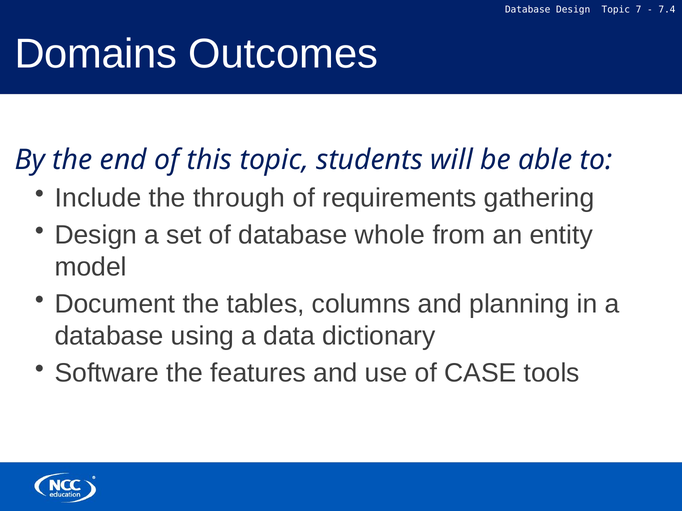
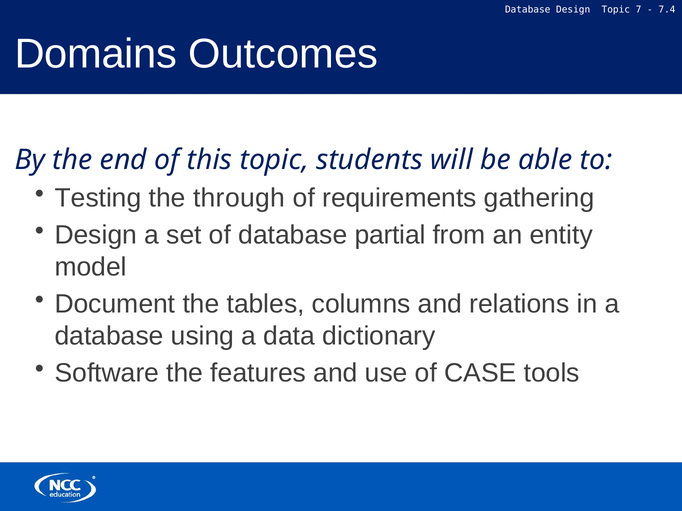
Include: Include -> Testing (98, 198)
whole: whole -> partial (390, 235)
planning: planning -> relations (519, 304)
